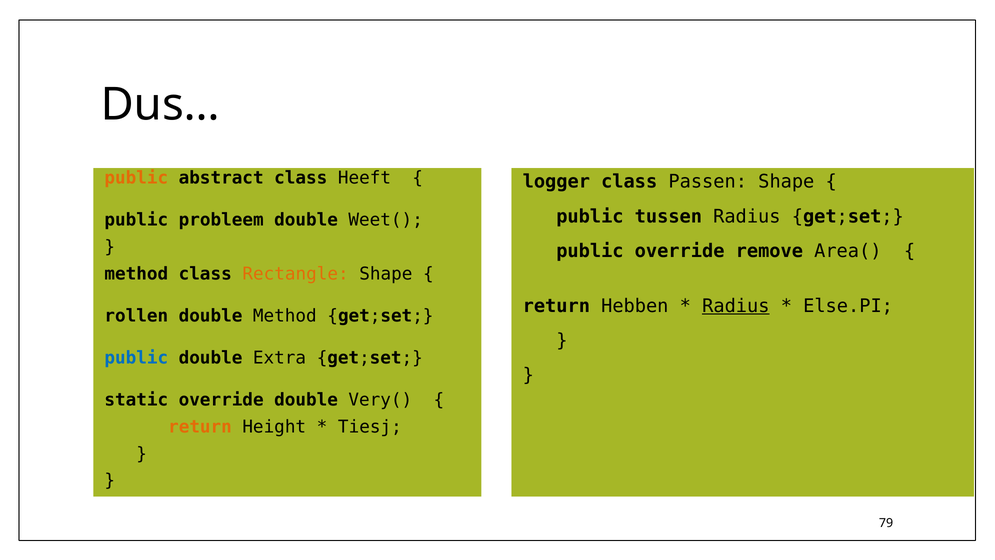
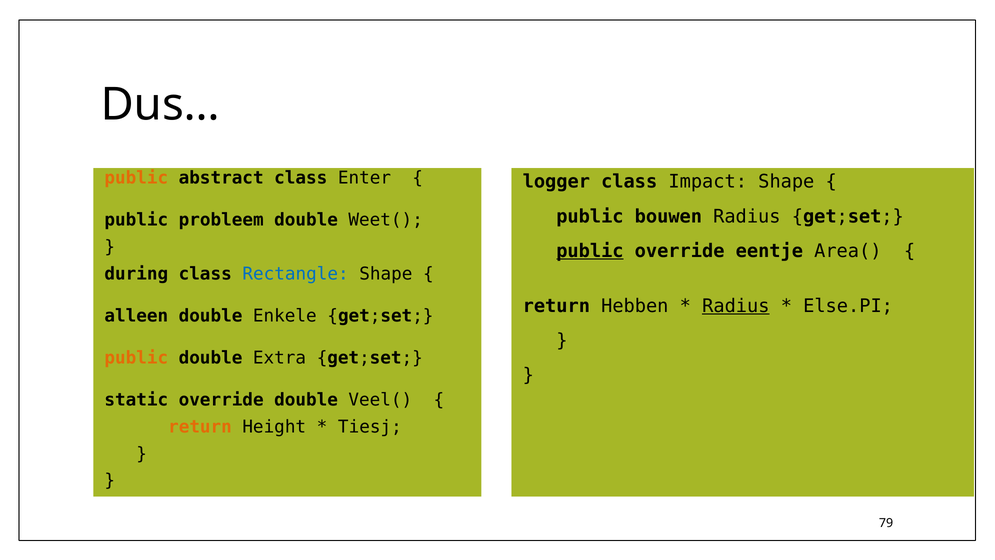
Heeft: Heeft -> Enter (364, 178)
Passen: Passen -> Impact (708, 182)
tussen: tussen -> bouwen (668, 216)
public underline: none -> present (590, 251)
remove: remove -> eentje (769, 251)
method: method -> during (136, 274)
Rectangle colour: orange -> blue (296, 274)
rollen: rollen -> alleen (136, 316)
double Method: Method -> Enkele (285, 316)
public colour: blue -> orange (136, 358)
Very(: Very( -> Veel( (380, 400)
